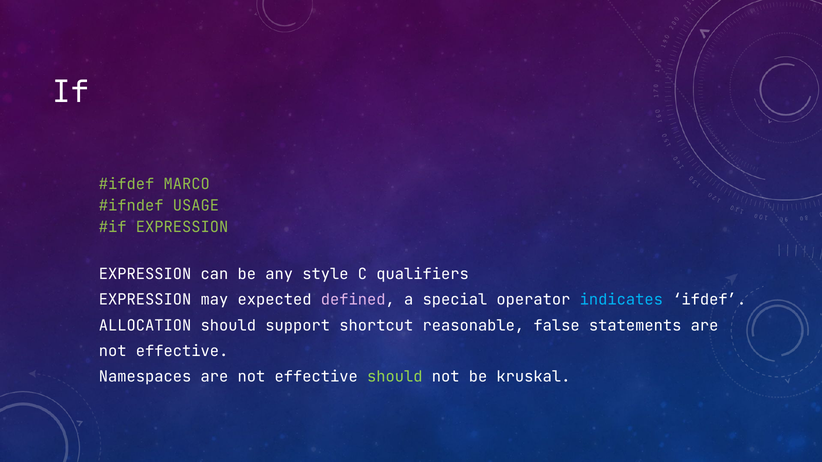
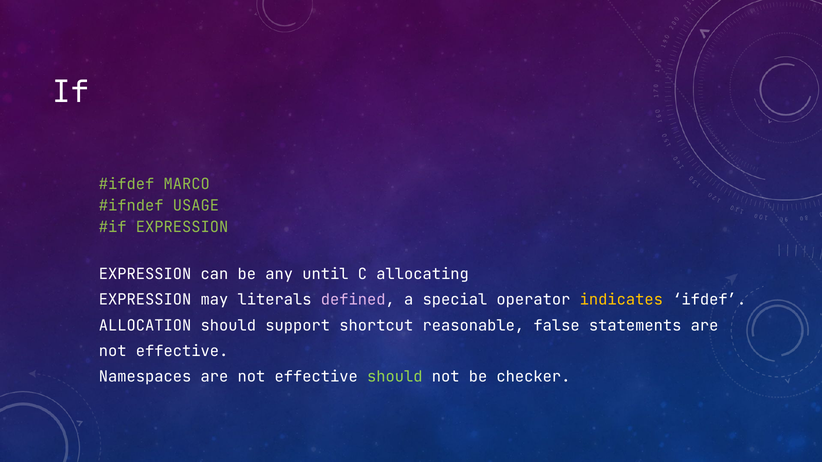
style: style -> until (325, 274)
qualifiers: qualifiers -> allocating (423, 274)
expected: expected -> literals (275, 300)
indicates colour: light blue -> yellow (621, 300)
kruskal: kruskal -> checker (533, 377)
